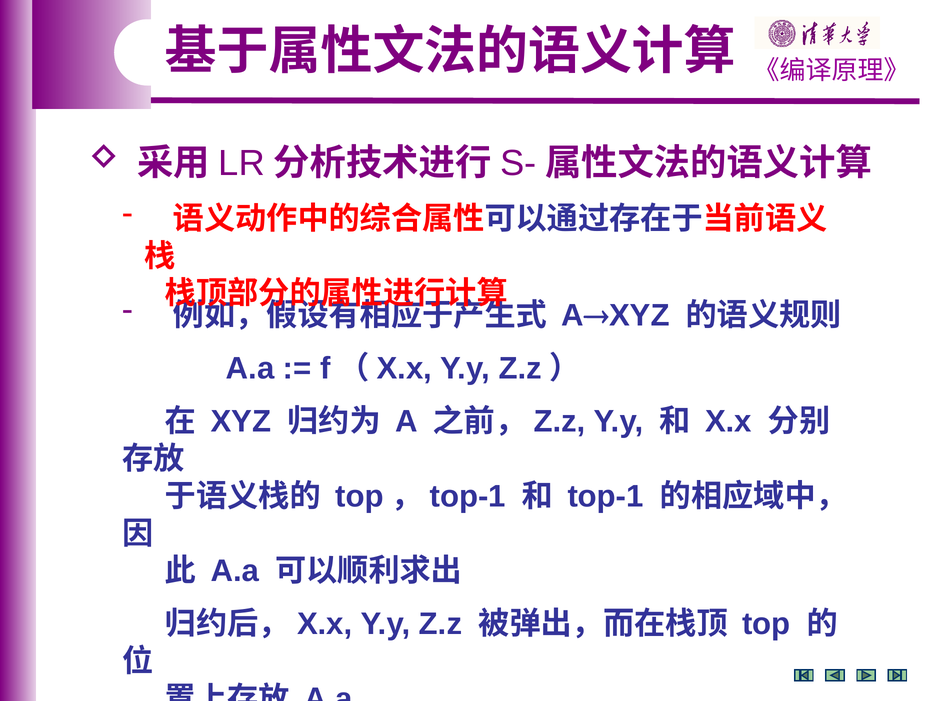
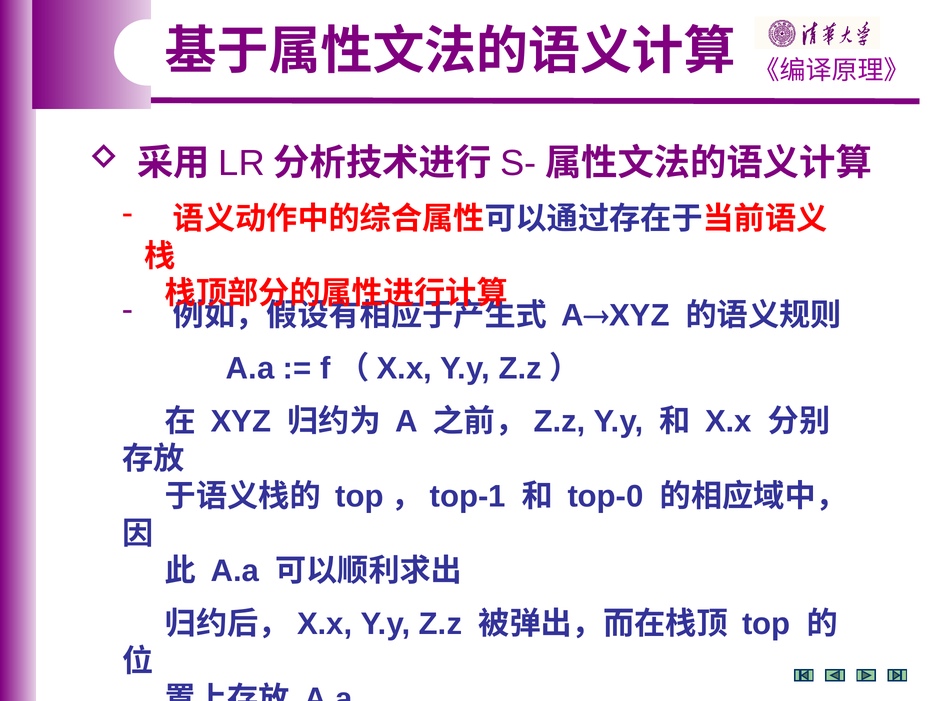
top-1: top-1 -> top-0 (606, 497)
